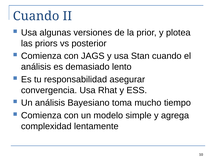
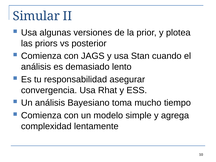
Cuando: Cuando -> Simular (36, 16)
